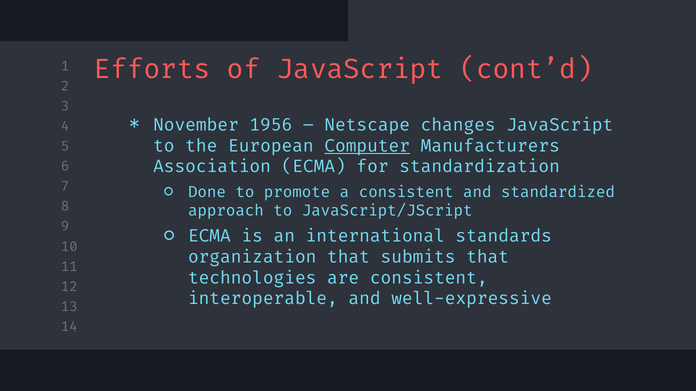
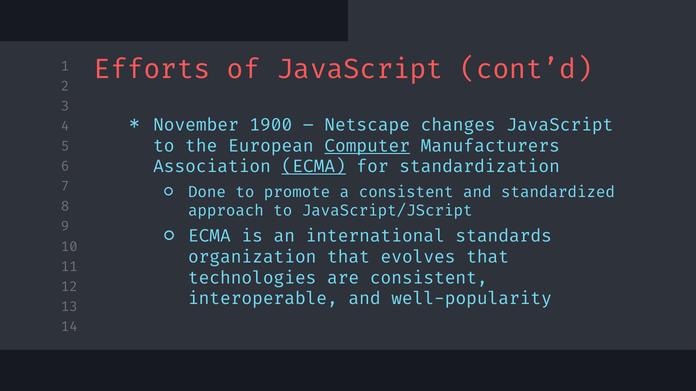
1956: 1956 -> 1900 (271, 125)
ECMA underline: none -> present (314, 167)
submits: submits -> evolves (418, 257)
well-expressive: well-expressive -> well-popularity (472, 299)
